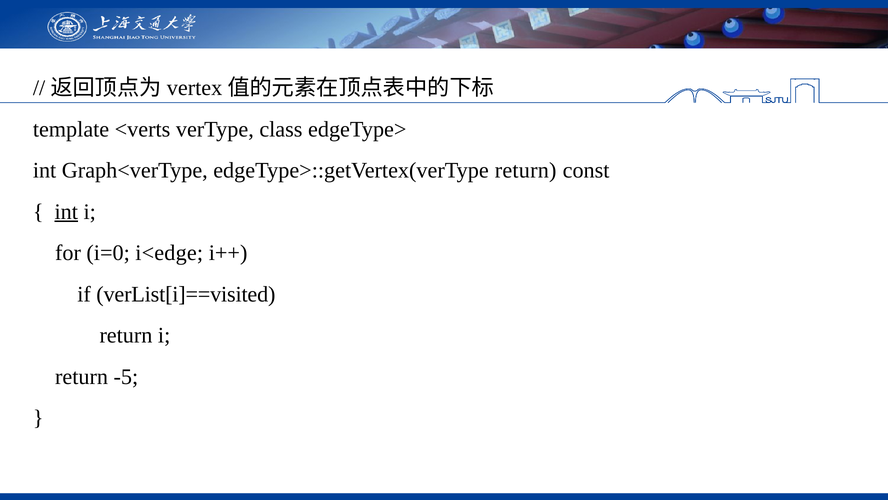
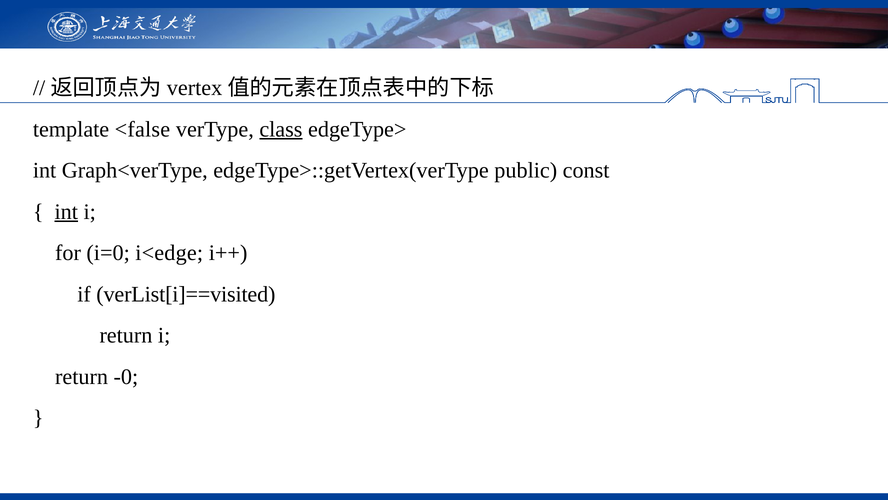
<verts: <verts -> <false (142, 129)
class underline: none -> present (281, 129)
edgeType>::getVertex(verType return: return -> public (526, 170)
-5: -5 -> -0 (126, 376)
